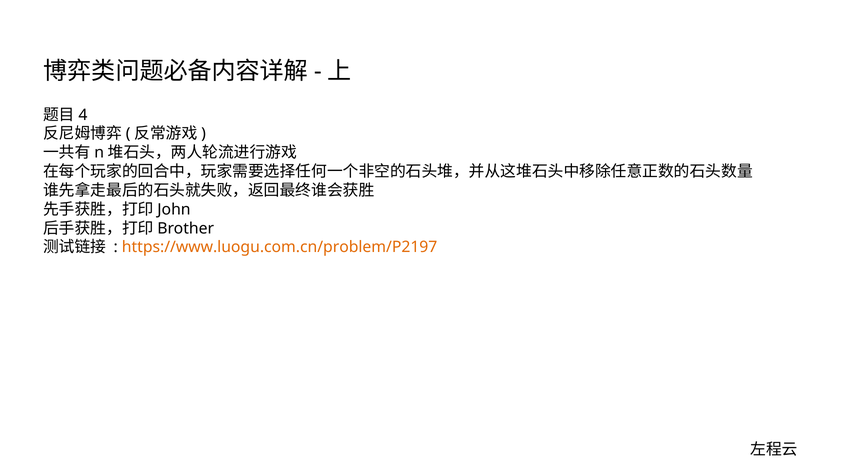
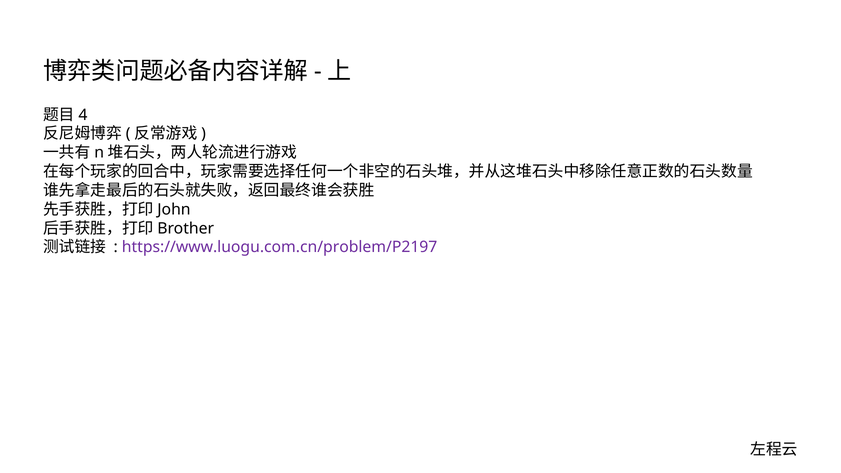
https://www.luogu.com.cn/problem/P2197 colour: orange -> purple (280, 247)
